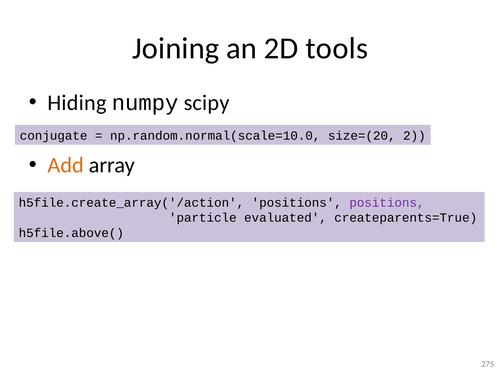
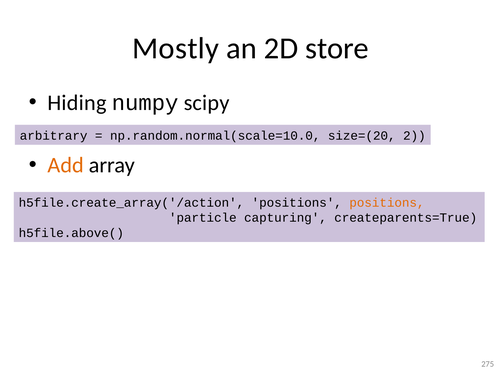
Joining: Joining -> Mostly (176, 48)
tools: tools -> store (337, 48)
conjugate: conjugate -> arbitrary (54, 136)
positions colour: purple -> orange (387, 203)
evaluated: evaluated -> capturing (285, 218)
